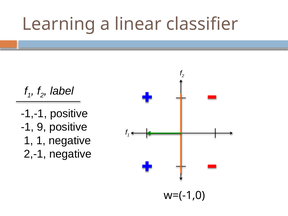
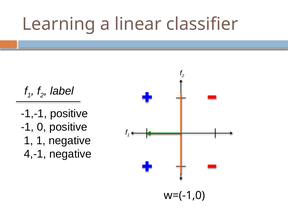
9: 9 -> 0 (42, 127)
2,-1: 2,-1 -> 4,-1 (35, 154)
